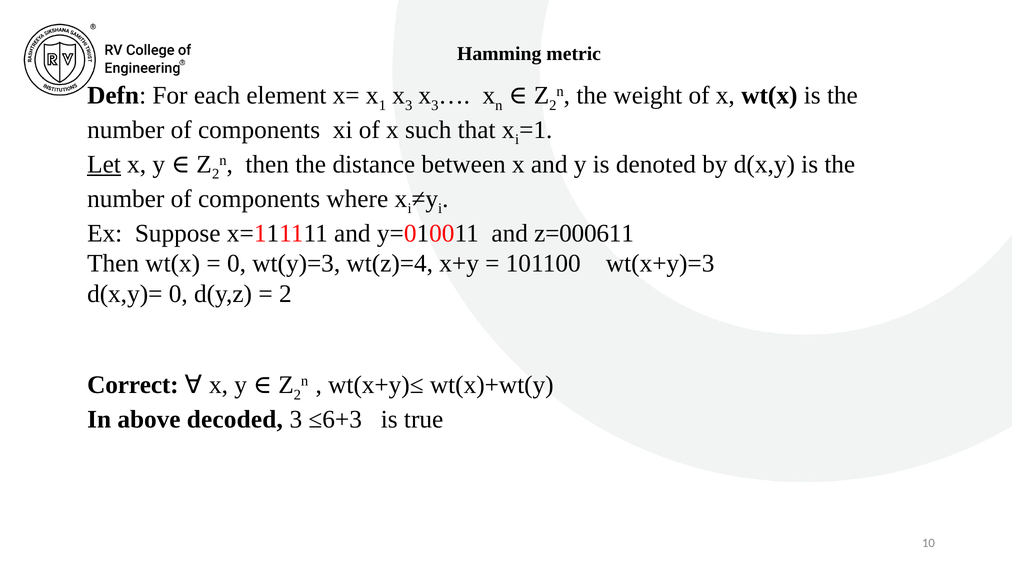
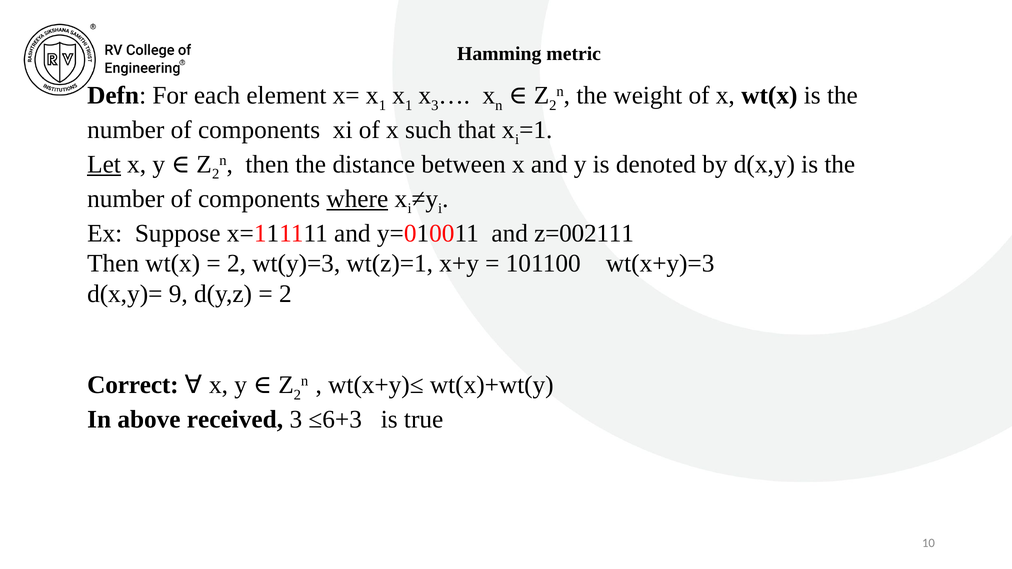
3: 3 -> 1 (409, 105)
where underline: none -> present (357, 199)
z=000611: z=000611 -> z=002111 (584, 233)
0: 0 -> 2 (237, 264)
wt(z)=4: wt(z)=4 -> wt(z)=1 (390, 264)
d(x,y)= 0: 0 -> 9 (178, 294)
decoded: decoded -> received (235, 420)
